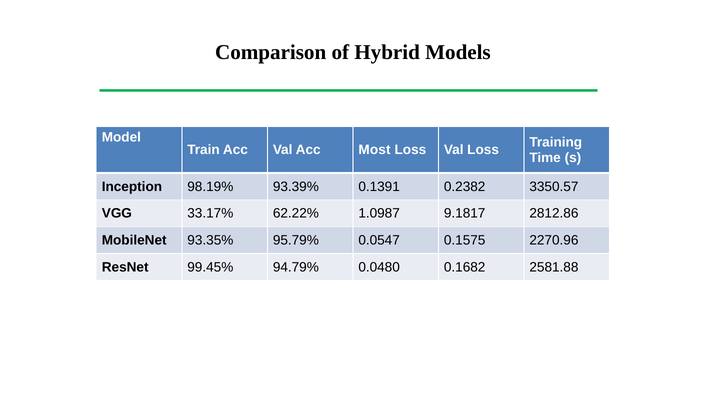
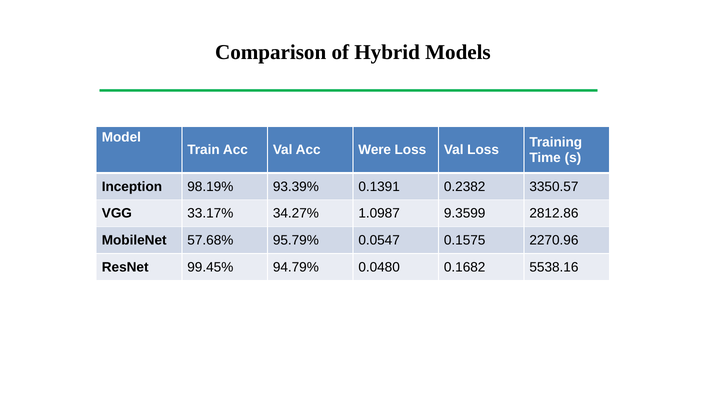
Most: Most -> Were (375, 150)
62.22%: 62.22% -> 34.27% (296, 214)
9.1817: 9.1817 -> 9.3599 (465, 214)
93.35%: 93.35% -> 57.68% (210, 241)
2581.88: 2581.88 -> 5538.16 (554, 267)
